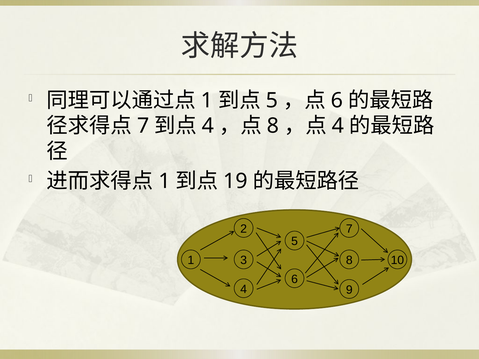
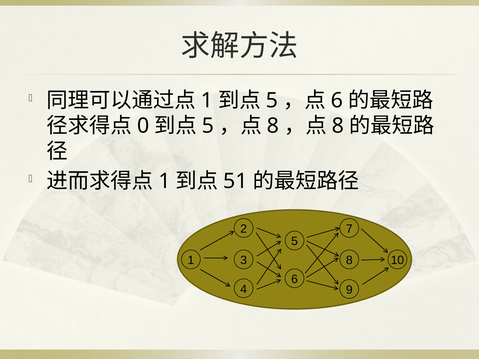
7: 7 -> 0 (143, 126)
4: 4 -> 5 (208, 126)
4: 4 -> 8 (338, 126)
19: 19 -> 51 (235, 181)
